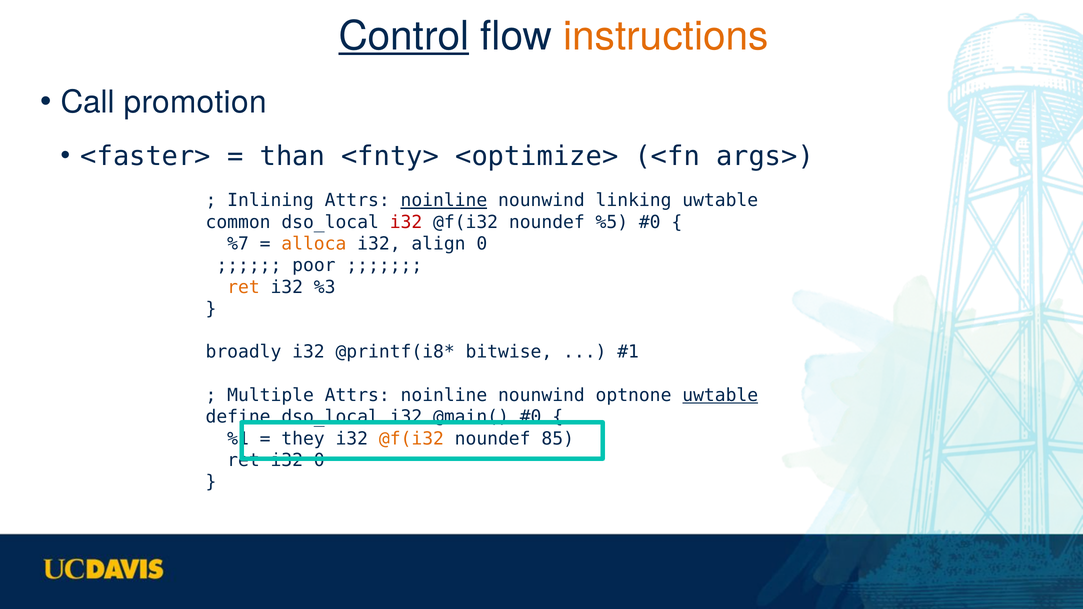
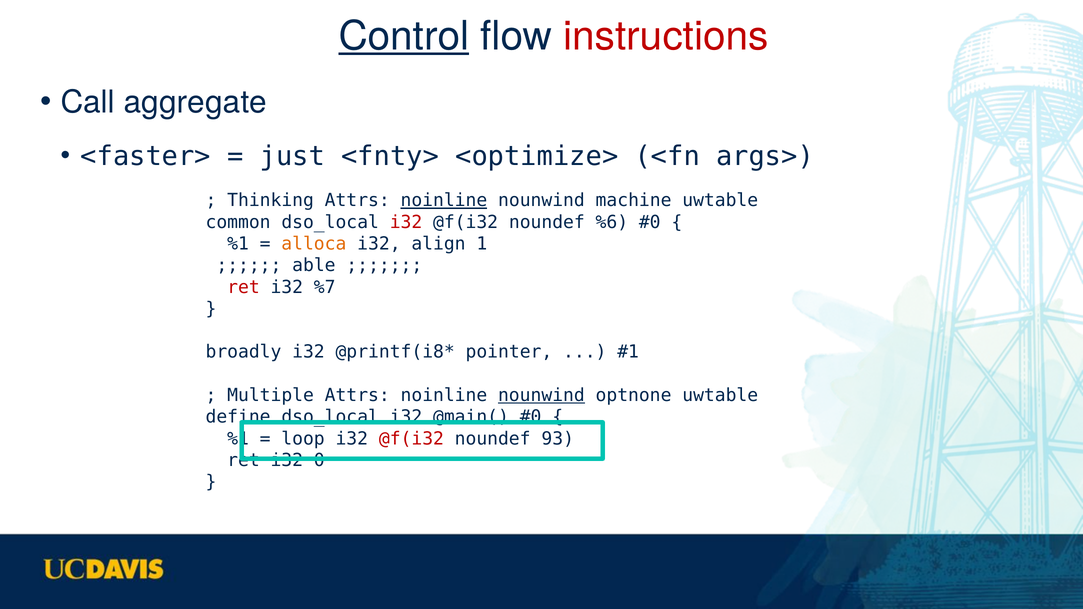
instructions colour: orange -> red (666, 36)
promotion: promotion -> aggregate (195, 103)
than: than -> just (292, 156)
Inlining: Inlining -> Thinking (271, 201)
linking: linking -> machine (634, 201)
%5: %5 -> %6 (612, 222)
%7: %7 -> %1 (238, 244)
align 0: 0 -> 1 (482, 244)
poor: poor -> able (314, 266)
ret colour: orange -> red (243, 287)
%3: %3 -> %7 (325, 287)
bitwise: bitwise -> pointer (509, 352)
nounwind underline: none -> present (541, 395)
uwtable underline: present -> none (720, 395)
they: they -> loop (303, 439)
@f(i32 colour: orange -> red (411, 439)
85: 85 -> 93 (558, 439)
